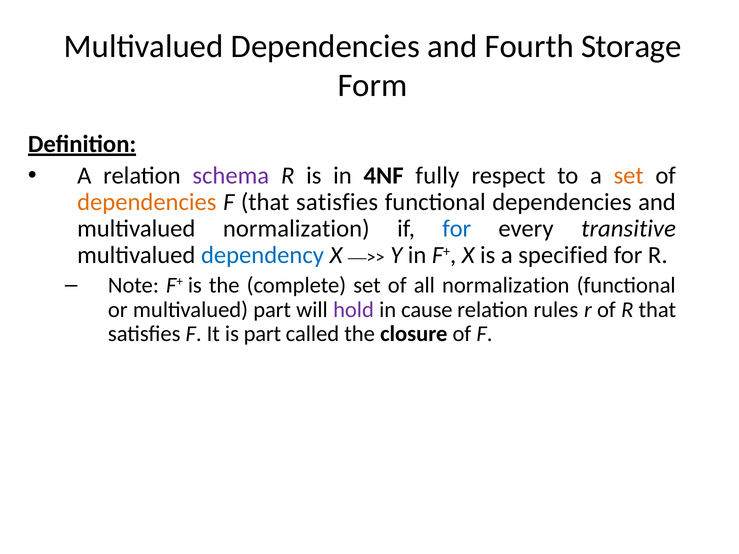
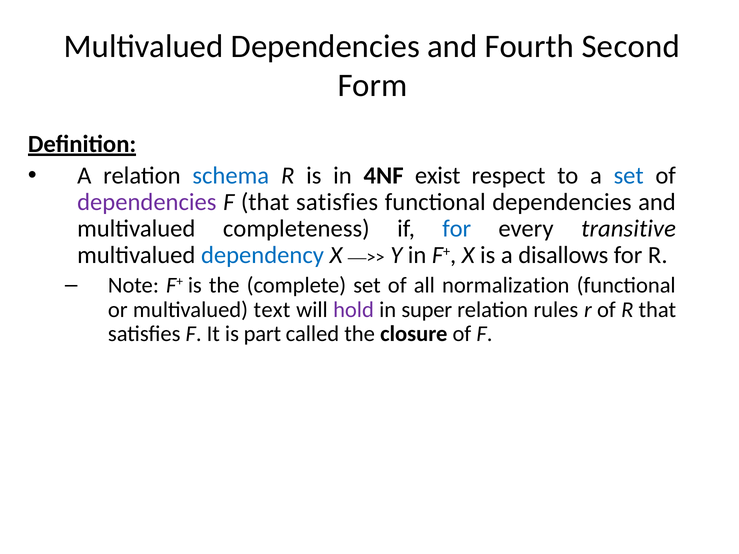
Storage: Storage -> Second (631, 46)
schema colour: purple -> blue (231, 176)
fully: fully -> exist (438, 176)
set colour: orange -> blue (629, 176)
dependencies colour: orange -> purple (147, 202)
multivalued normalization: normalization -> completeness (296, 229)
specified: specified -> disallows (563, 255)
multivalued part: part -> text (272, 310)
cause: cause -> super (427, 310)
